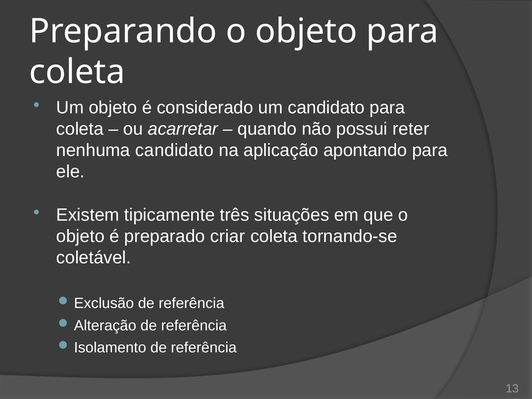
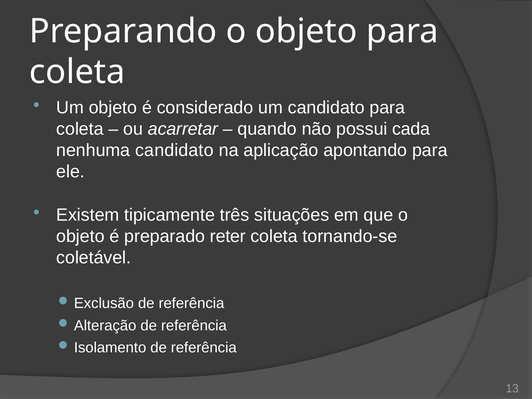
reter: reter -> cada (411, 129)
criar: criar -> reter (228, 236)
